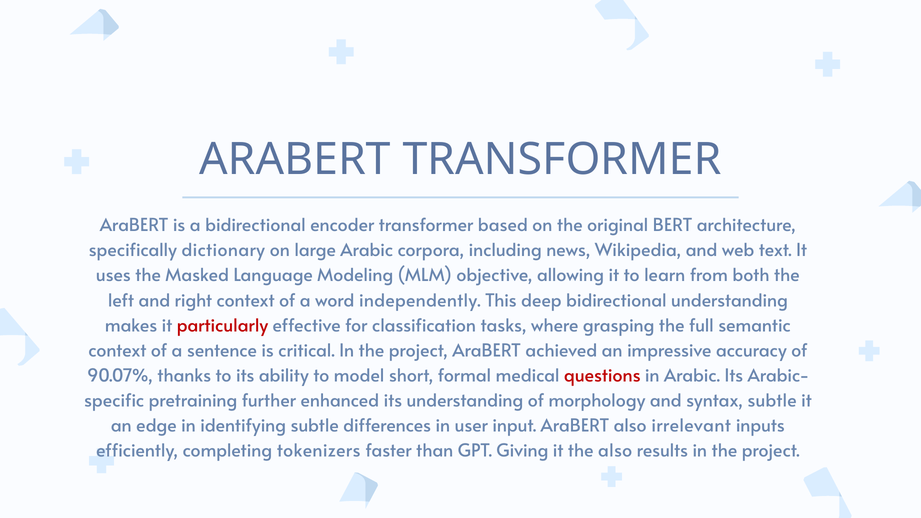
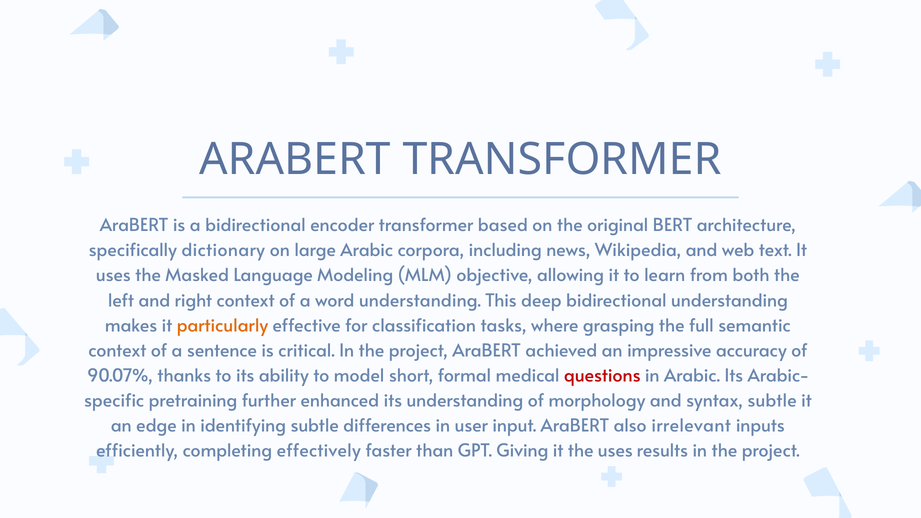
word independently: independently -> understanding (420, 301)
particularly colour: red -> orange (222, 326)
tokenizers: tokenizers -> effectively (319, 451)
the also: also -> uses (615, 451)
